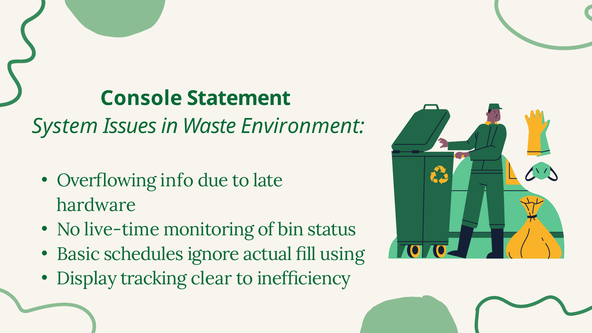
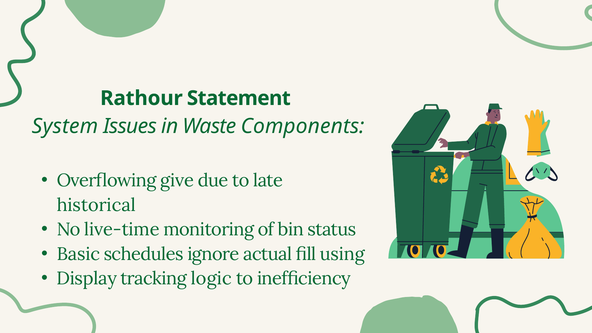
Console: Console -> Rathour (141, 98)
Environment: Environment -> Components (303, 126)
info: info -> give (177, 181)
hardware: hardware -> historical (96, 205)
clear: clear -> logic (211, 279)
